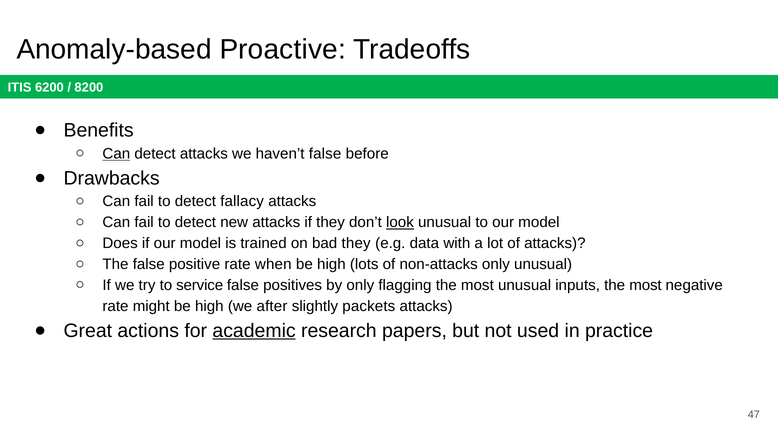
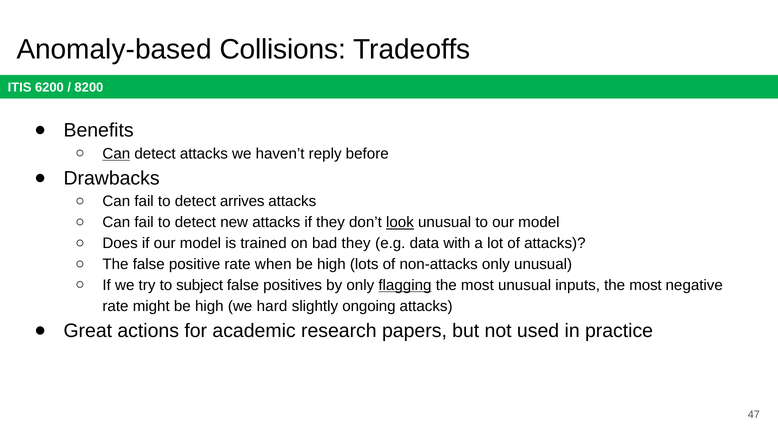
Proactive: Proactive -> Collisions (283, 50)
haven’t false: false -> reply (325, 154)
fallacy: fallacy -> arrives (242, 201)
service: service -> subject (200, 285)
flagging underline: none -> present (405, 285)
after: after -> hard (272, 306)
packets: packets -> ongoing (369, 306)
academic underline: present -> none (254, 330)
